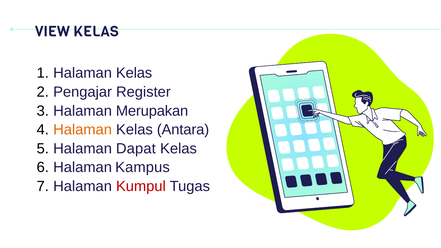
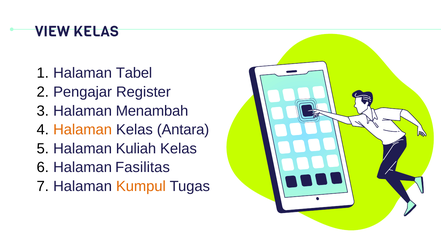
Kelas: Kelas -> Tabel (134, 73)
Merupakan: Merupakan -> Menambah (152, 111)
Dapat: Dapat -> Kuliah (136, 149)
Kampus: Kampus -> Fasilitas (143, 167)
Kumpul colour: red -> orange (141, 186)
